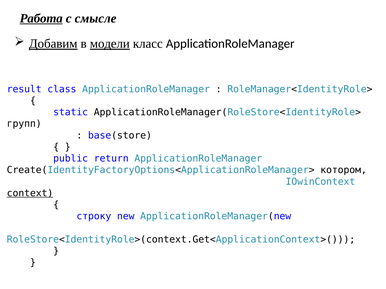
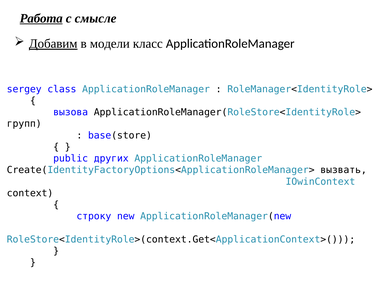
модели underline: present -> none (110, 44)
result: result -> sergey (24, 89)
static: static -> вызова (71, 112)
return: return -> других (111, 159)
котором: котором -> вызвать (344, 170)
context underline: present -> none (30, 193)
